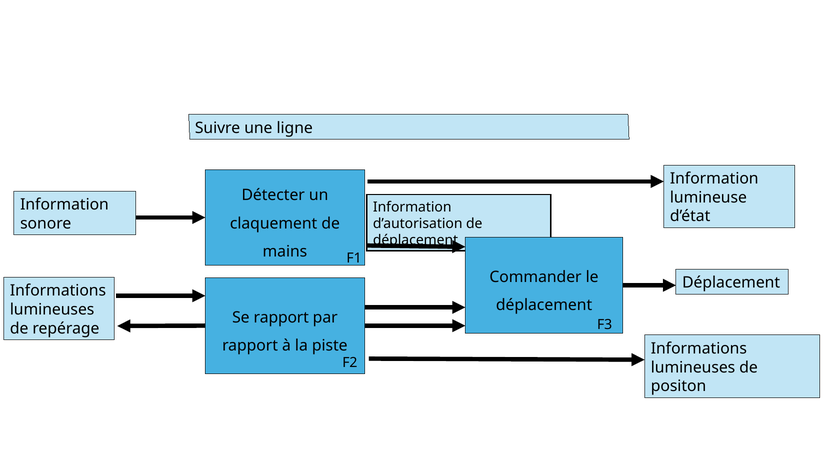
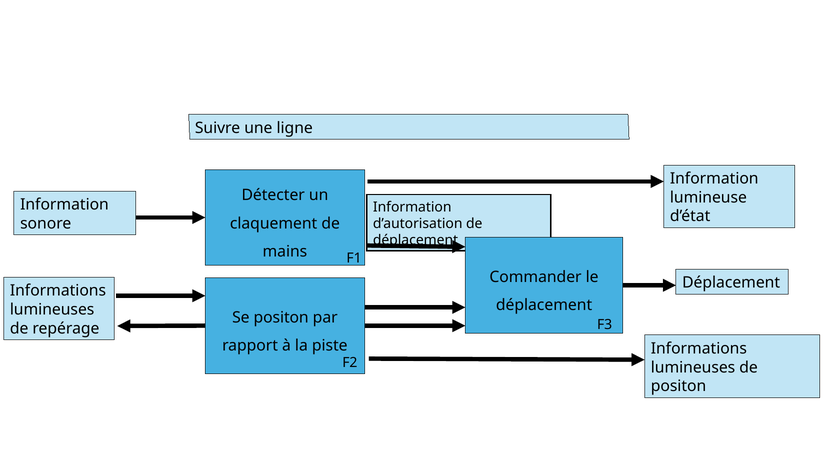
Se rapport: rapport -> positon (281, 317)
